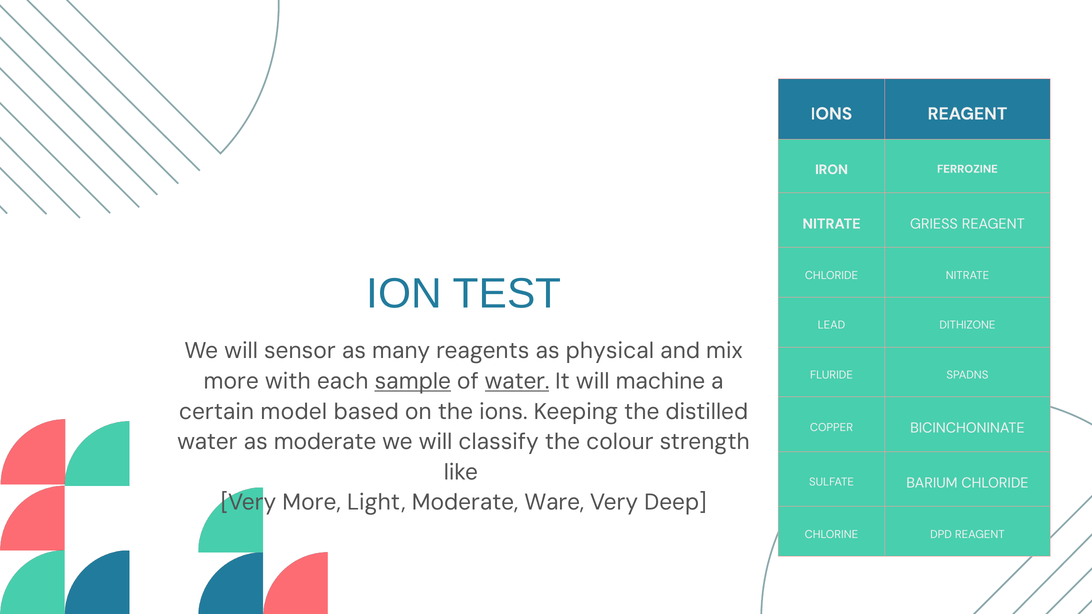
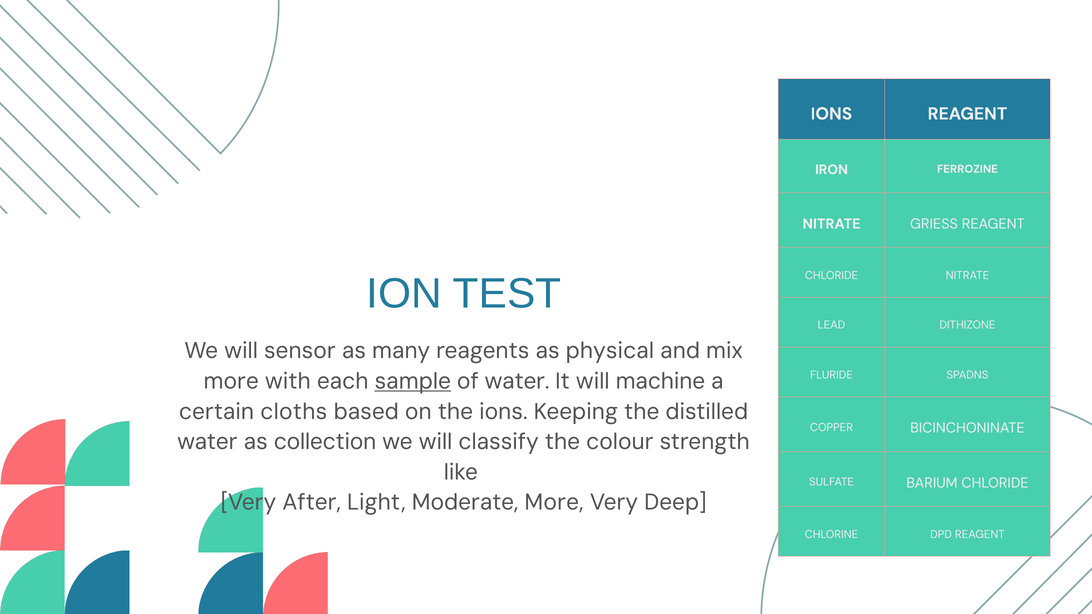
water underline: present -> none (517, 381)
model: model -> cloths (294, 412)
as moderate: moderate -> collection (325, 442)
Very More: More -> After (312, 503)
Moderate Ware: Ware -> More (554, 503)
